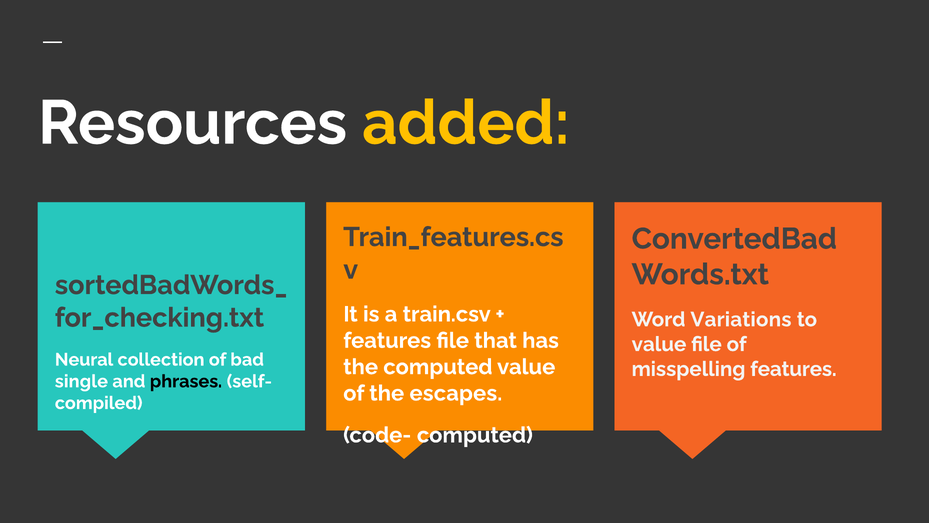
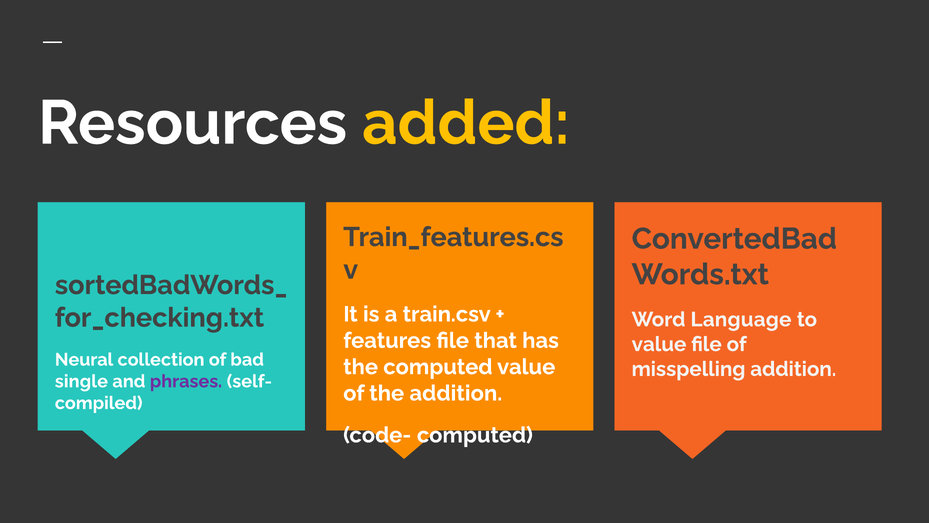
Variations: Variations -> Language (741, 319)
misspelling features: features -> addition (793, 369)
phrases colour: black -> purple (186, 381)
the escapes: escapes -> addition (456, 393)
